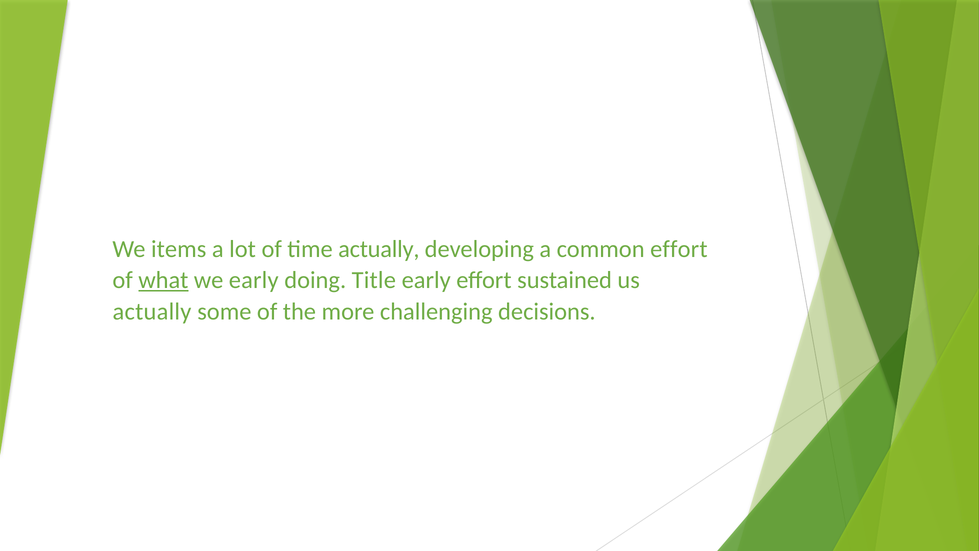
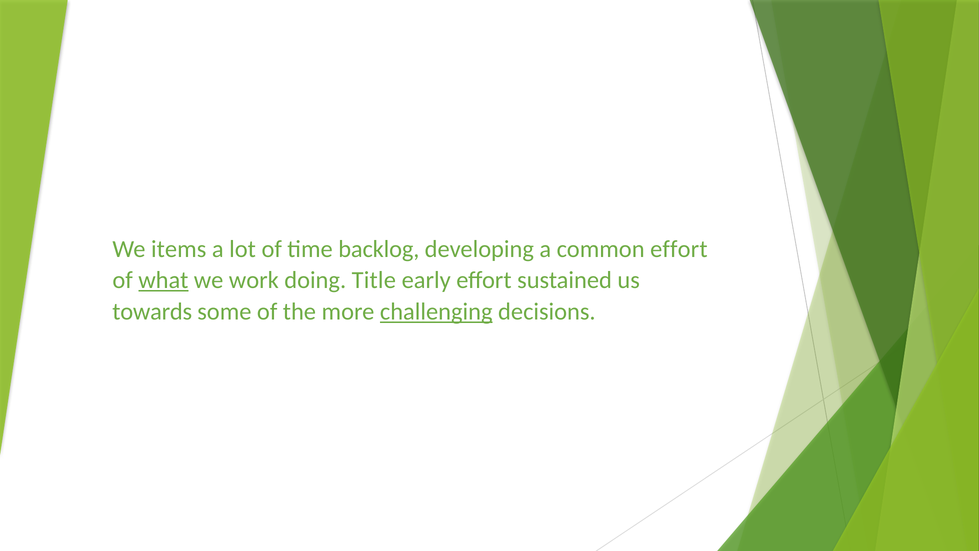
time actually: actually -> backlog (379, 249)
we early: early -> work (254, 280)
actually: actually -> towards (152, 312)
challenging underline: none -> present (436, 312)
